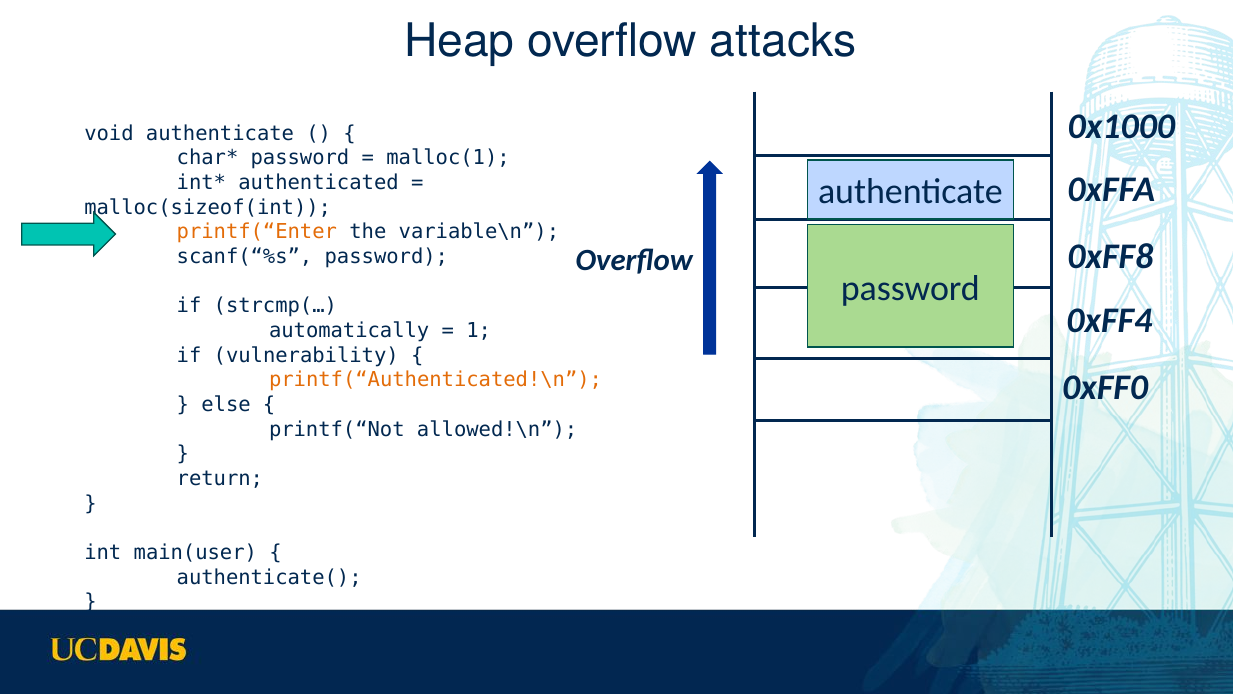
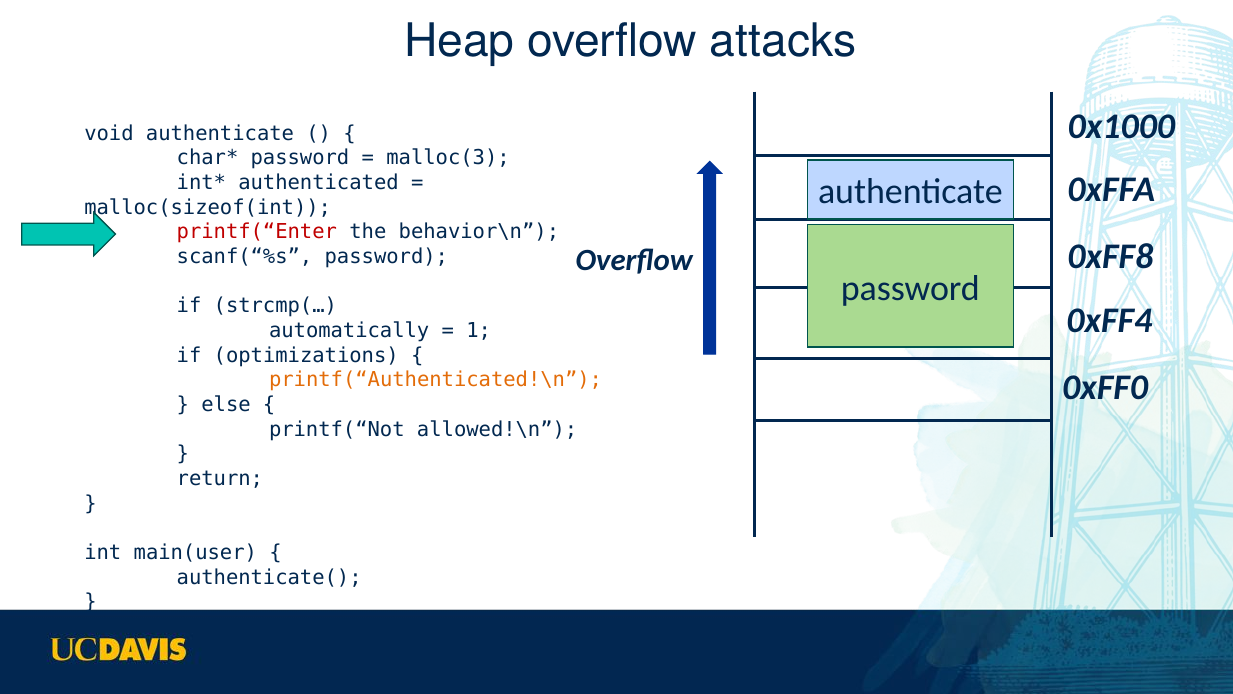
malloc(1: malloc(1 -> malloc(3 (448, 158)
printf(“Enter colour: orange -> red (257, 232)
variable\n: variable\n -> behavior\n (479, 232)
vulnerability: vulnerability -> optimizations (306, 355)
